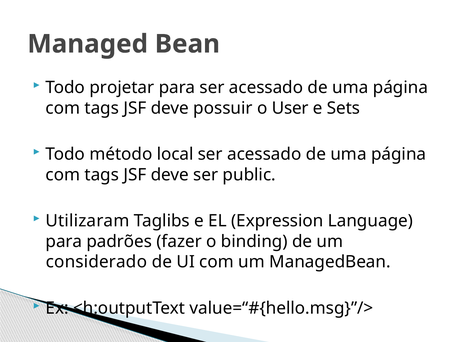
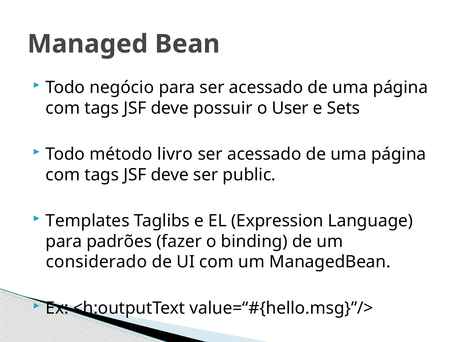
projetar: projetar -> negócio (122, 88)
local: local -> livro (175, 154)
Utilizaram: Utilizaram -> Templates (88, 221)
